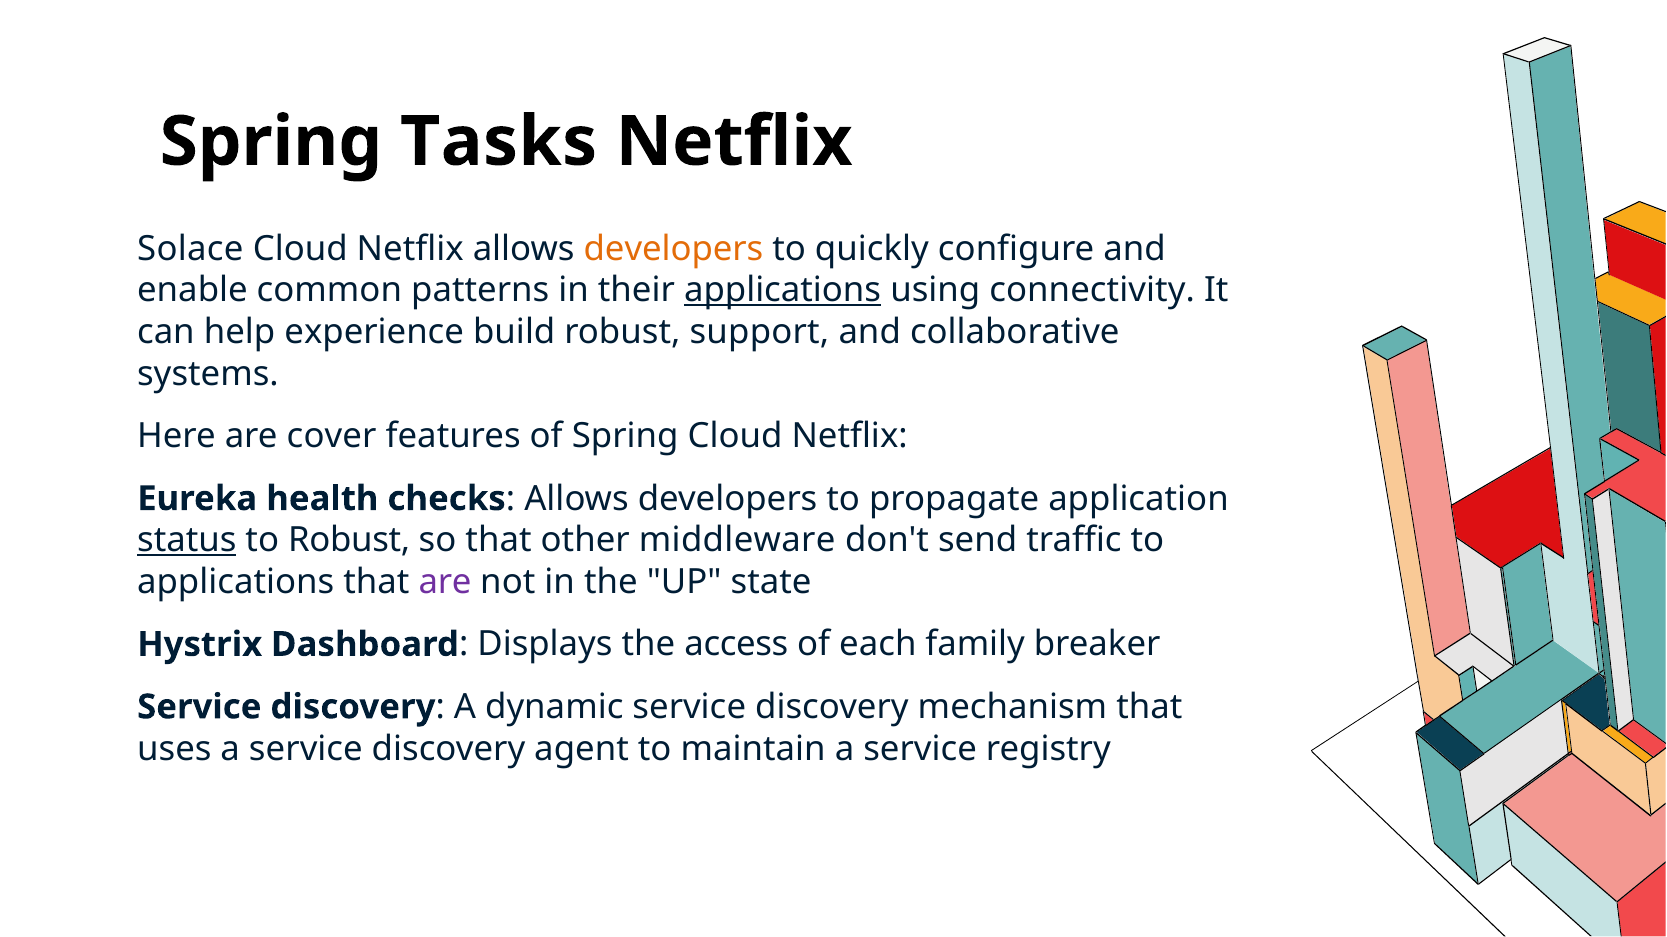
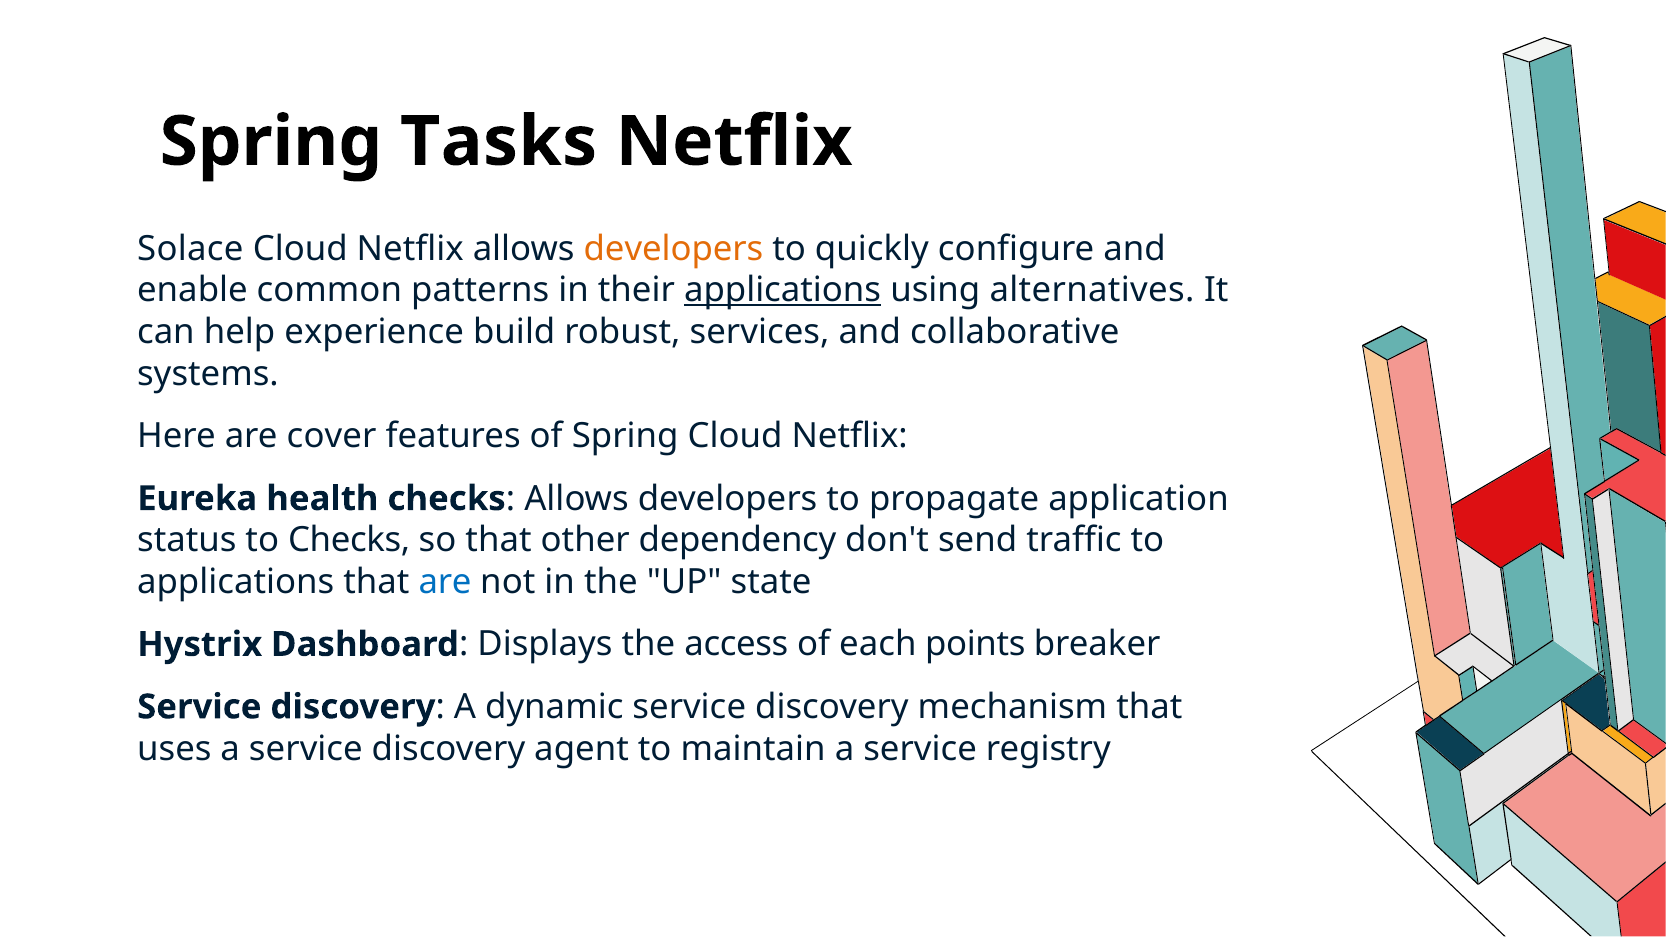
connectivity: connectivity -> alternatives (1092, 291)
support: support -> services (760, 332)
status underline: present -> none (187, 541)
to Robust: Robust -> Checks (349, 541)
middleware: middleware -> dependency (738, 541)
are colour: purple -> blue (445, 582)
family: family -> points (975, 645)
